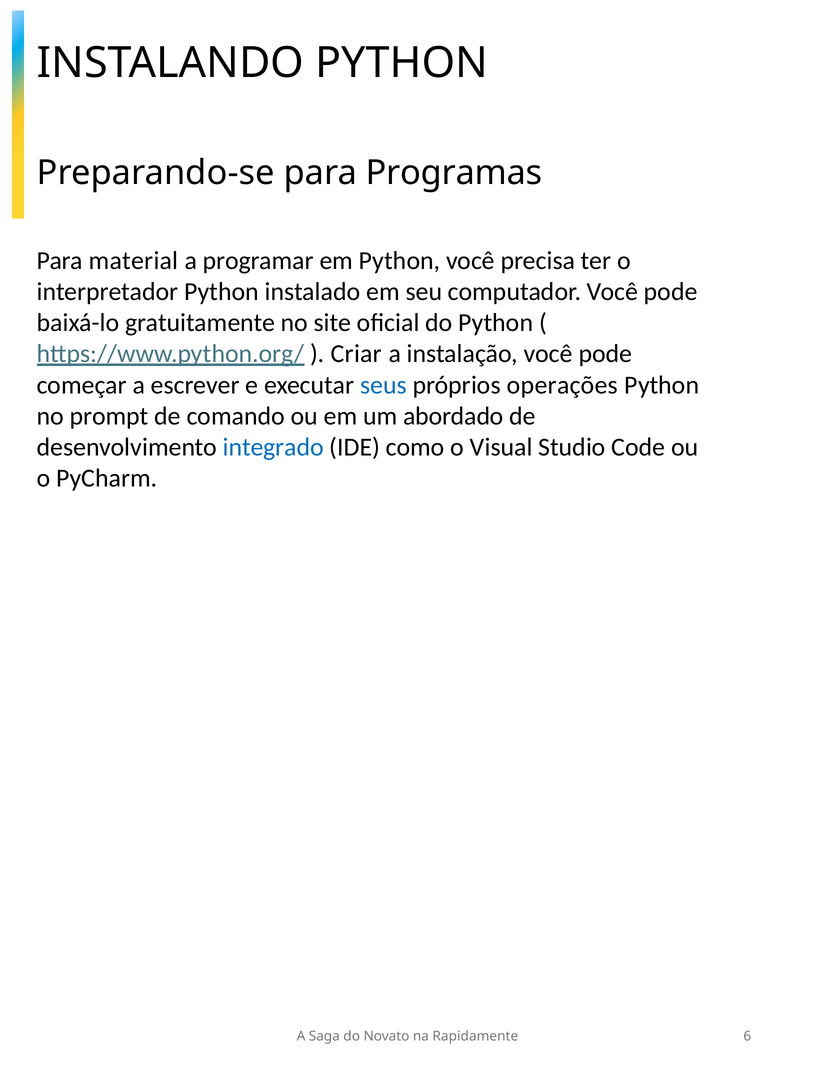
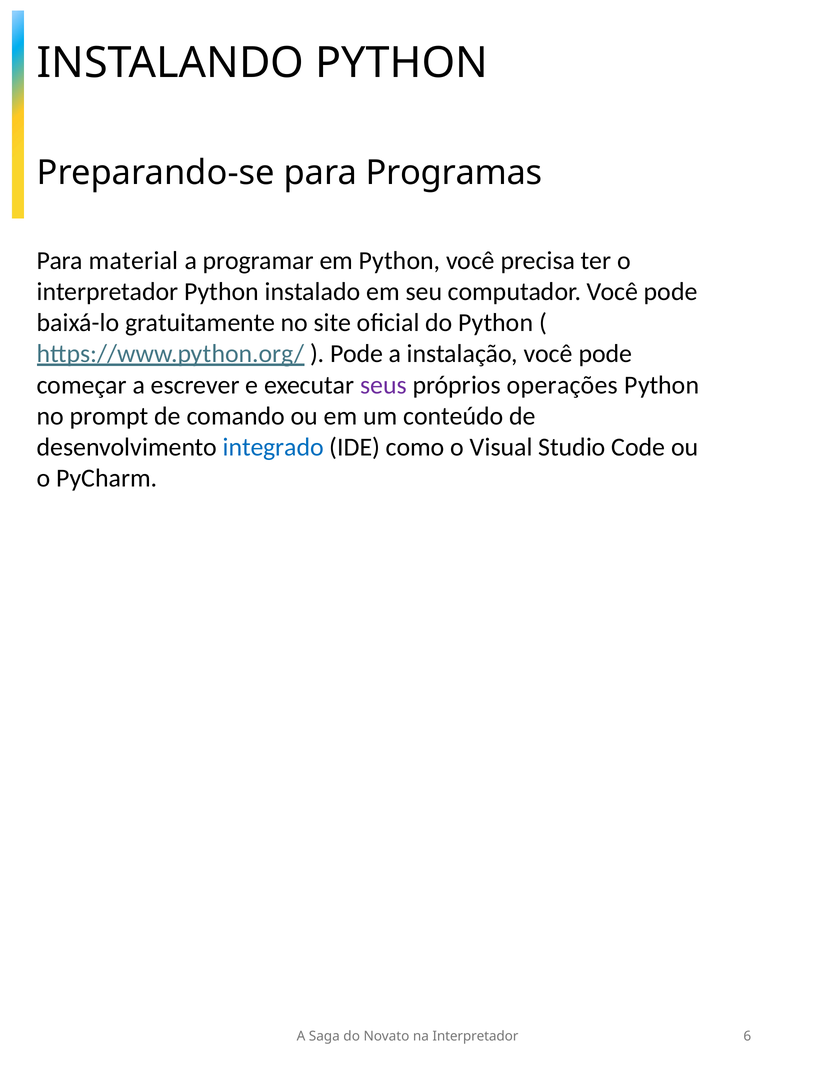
Criar: Criar -> Pode (357, 354)
seus colour: blue -> purple (383, 385)
abordado: abordado -> conteúdo (453, 416)
na Rapidamente: Rapidamente -> Interpretador (475, 1036)
